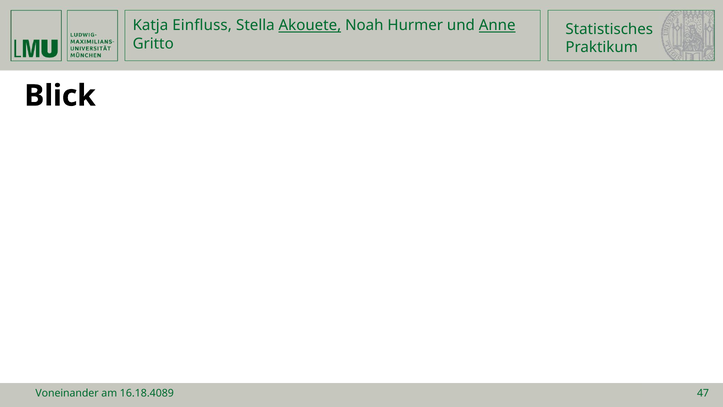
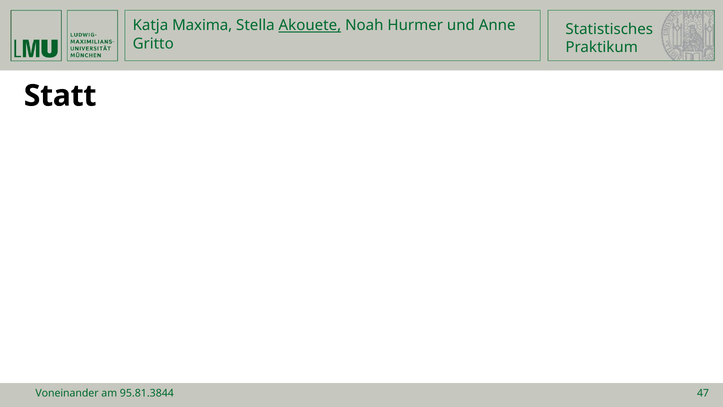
Einfluss: Einfluss -> Maxima (202, 25)
Anne underline: present -> none (497, 25)
Blick: Blick -> Statt (60, 96)
16.18.4089: 16.18.4089 -> 95.81.3844 (147, 393)
